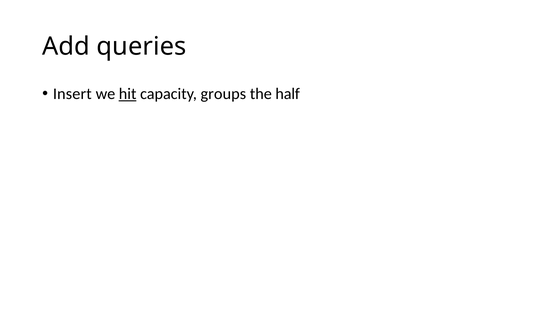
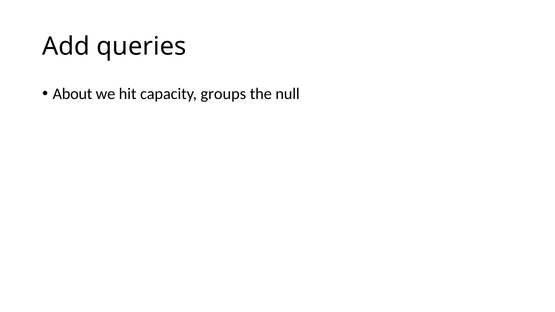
Insert: Insert -> About (72, 94)
hit underline: present -> none (128, 94)
half: half -> null (288, 94)
